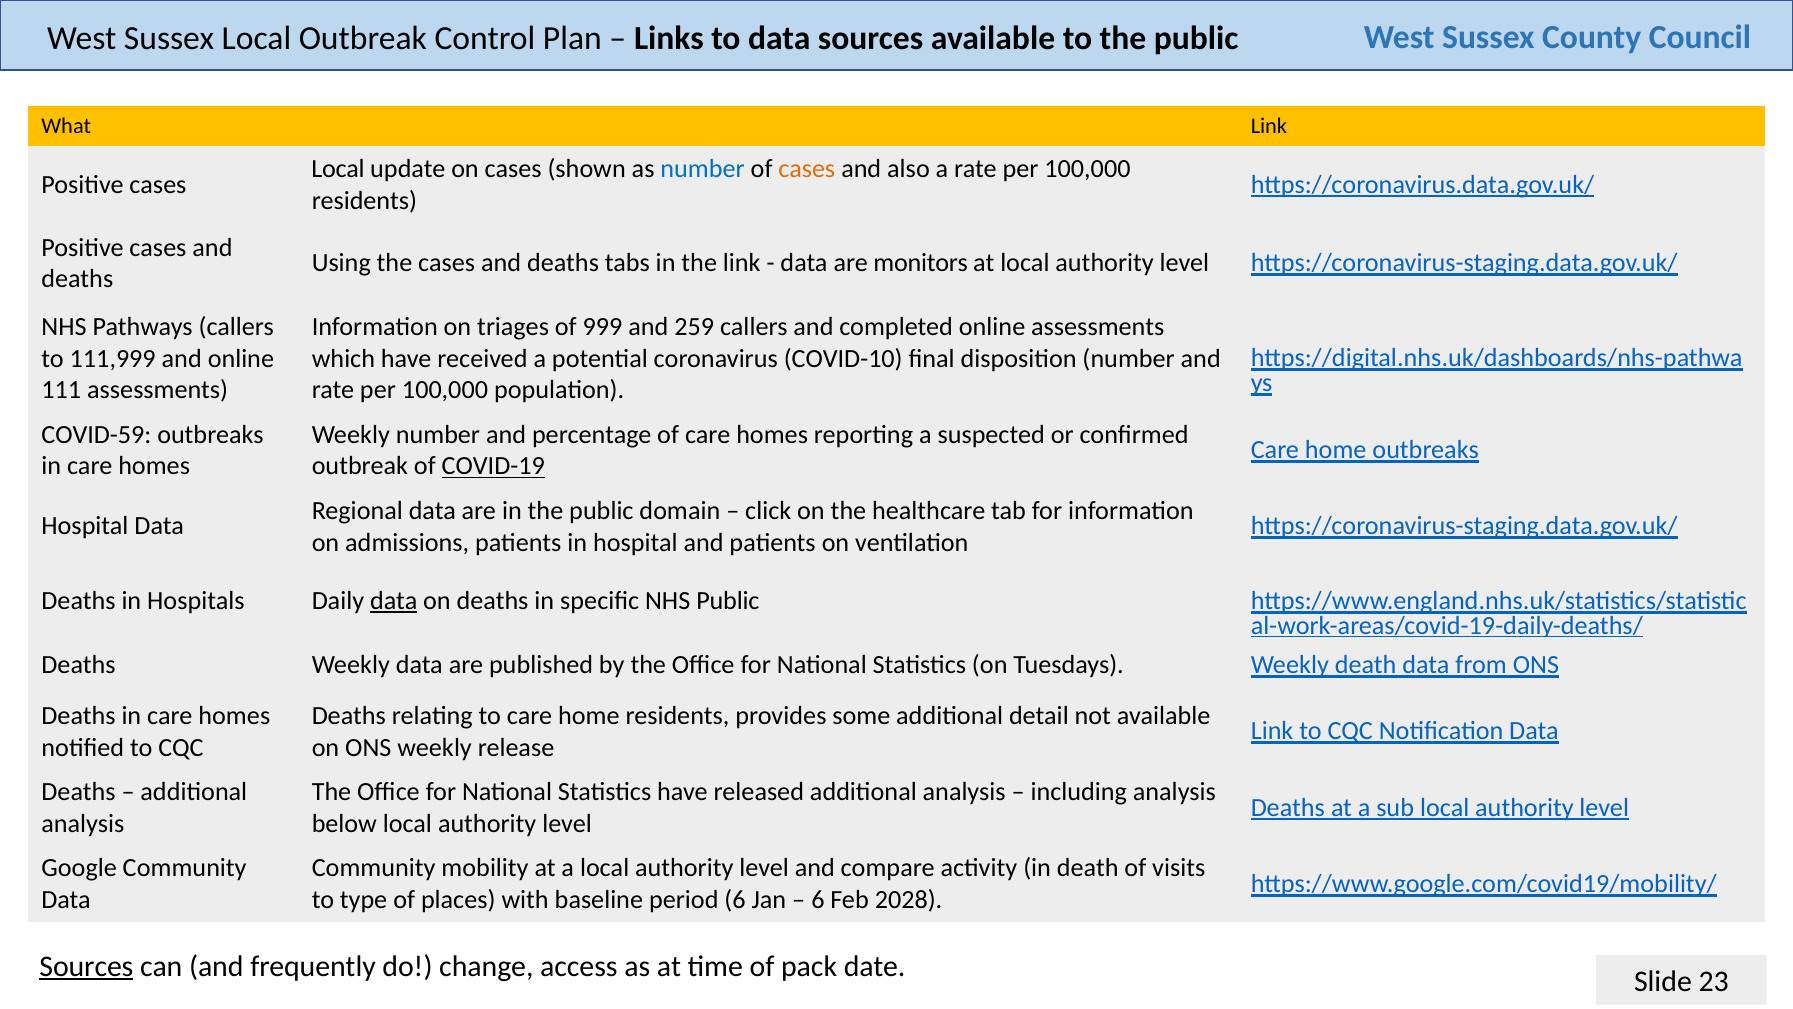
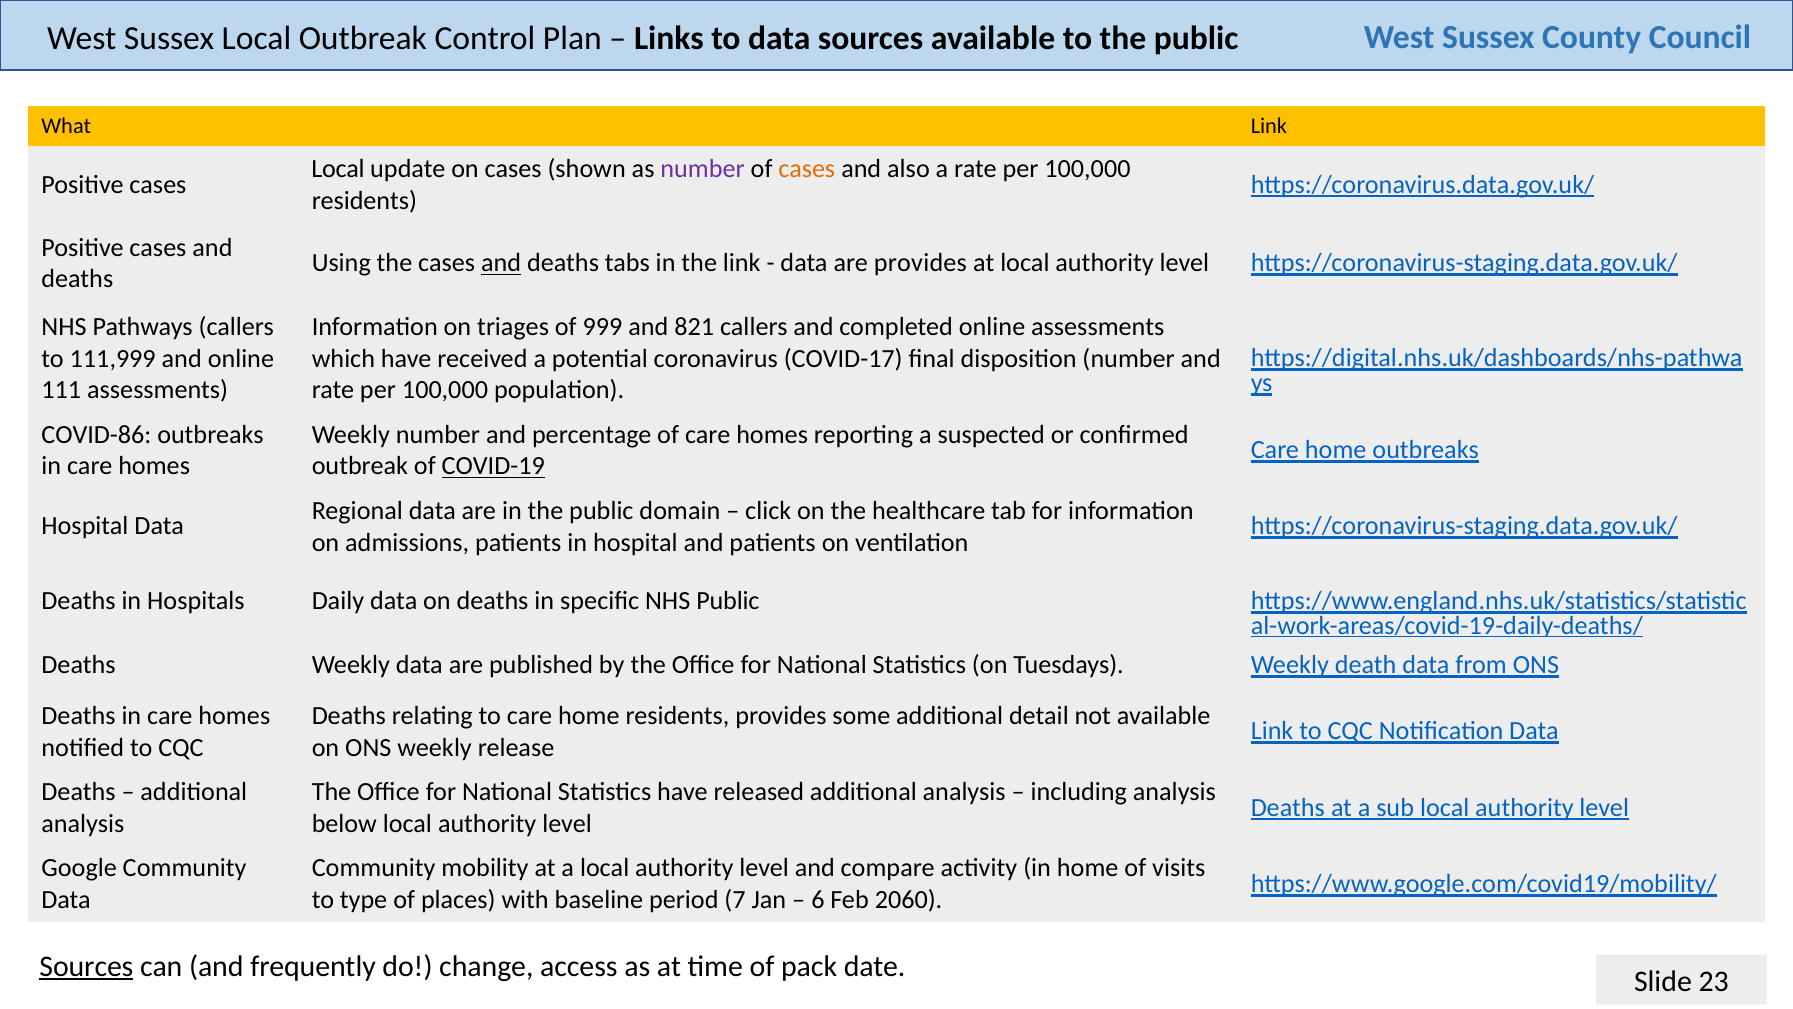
number colour: blue -> purple (703, 169)
and underline: none -> present (501, 263)
are monitors: monitors -> provides (920, 263)
259: 259 -> 821 (694, 327)
COVID-10: COVID-10 -> COVID-17 (843, 358)
COVID-59: COVID-59 -> COVID-86 (96, 434)
data underline: present -> none (394, 601)
in death: death -> home (1088, 868)
period 6: 6 -> 7 (735, 900)
2028: 2028 -> 2060 (909, 900)
